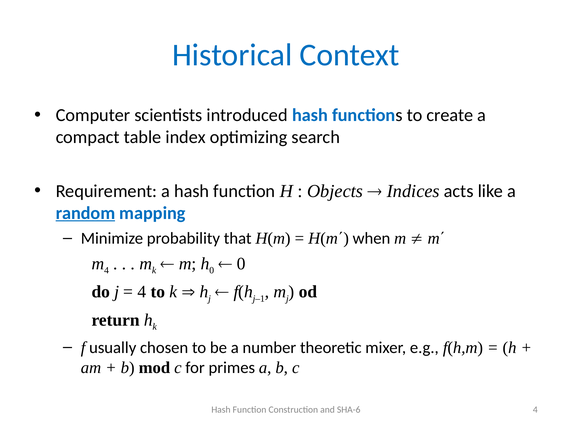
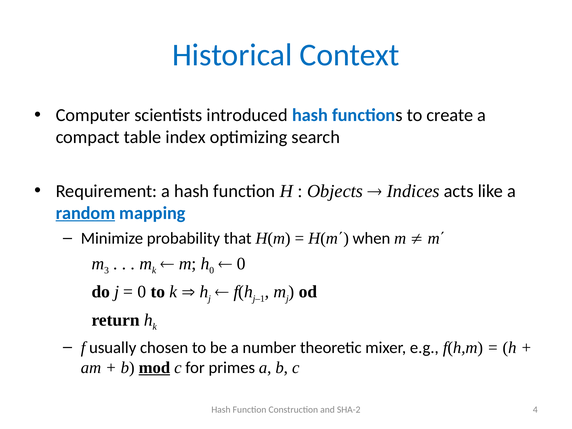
m 4: 4 -> 3 (106, 270)
4: 4 -> 0 (142, 292)
mod underline: none -> present (154, 368)
SHA-6: SHA-6 -> SHA-2 (349, 410)
